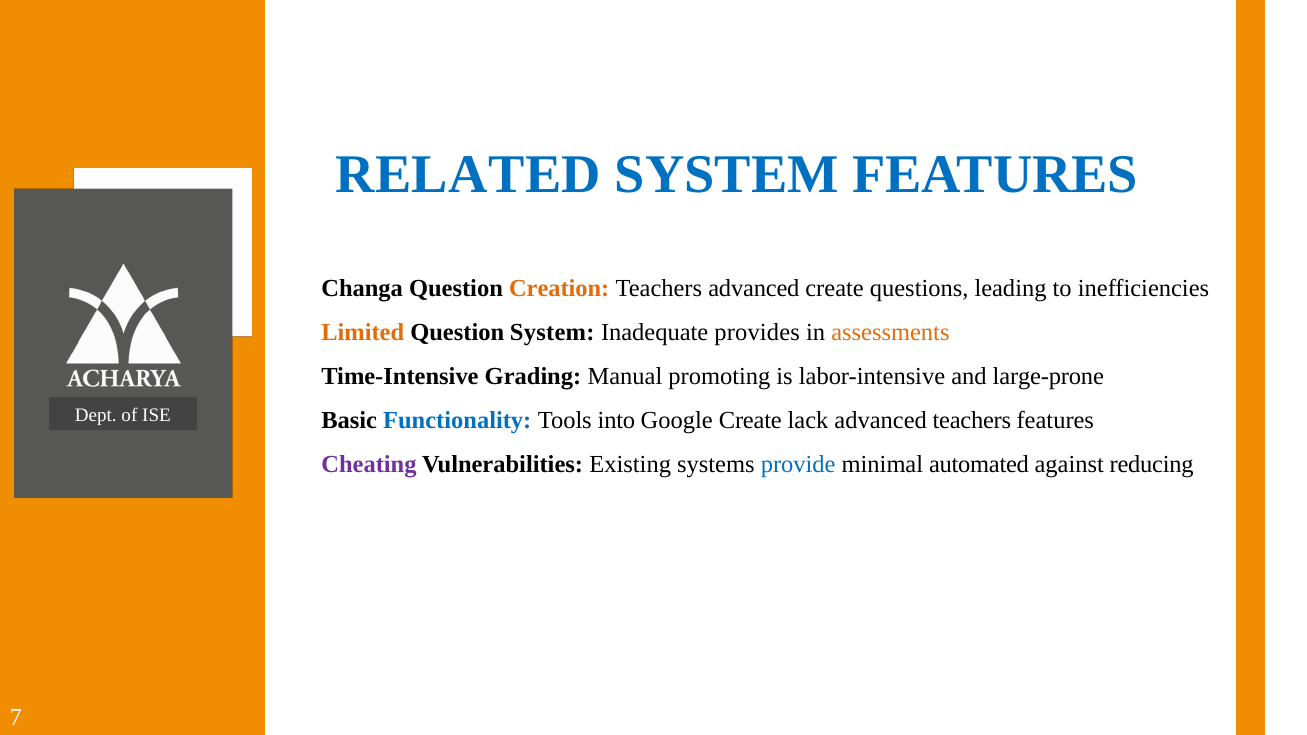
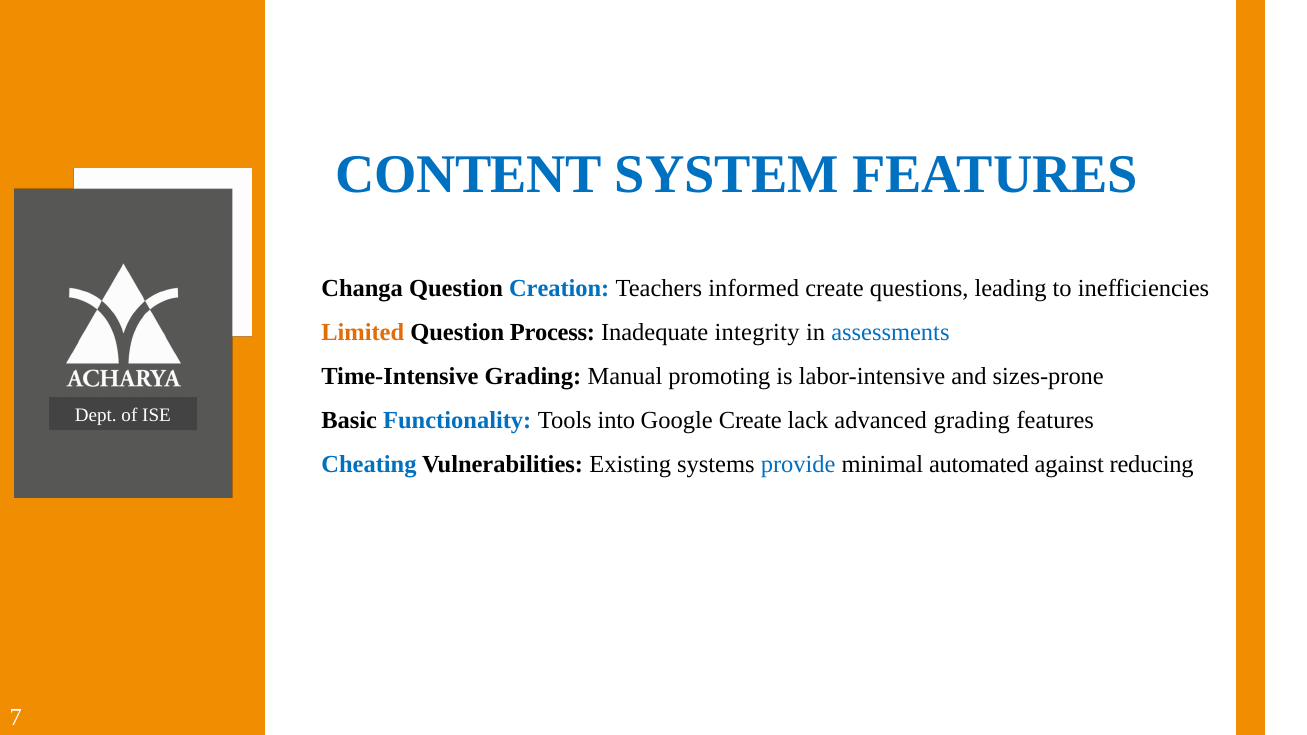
RELATED: RELATED -> CONTENT (469, 175)
Creation colour: orange -> blue (559, 288)
Teachers advanced: advanced -> informed (754, 288)
Question System: System -> Process (552, 332)
provides: provides -> integrity (757, 332)
assessments colour: orange -> blue (890, 332)
large-prone: large-prone -> sizes-prone (1048, 377)
advanced teachers: teachers -> grading (972, 421)
Cheating colour: purple -> blue (369, 465)
